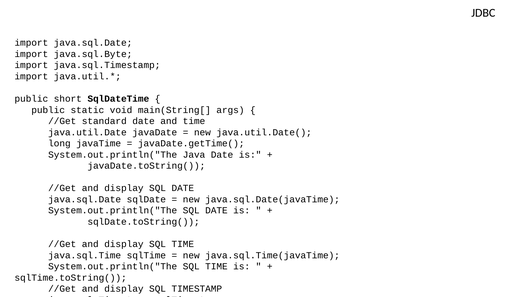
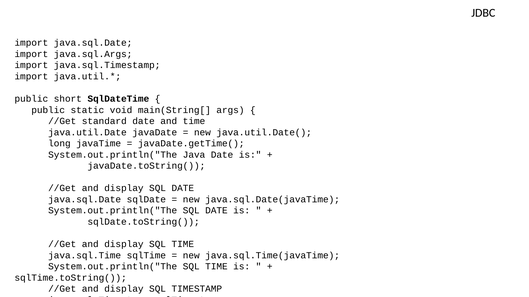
java.sql.Byte: java.sql.Byte -> java.sql.Args (93, 54)
